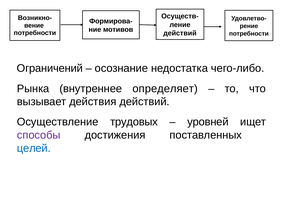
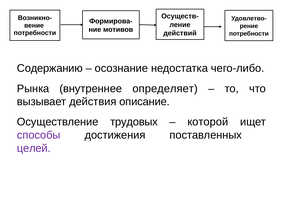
Ограничений: Ограничений -> Содержанию (50, 68)
действия действий: действий -> описание (145, 102)
уровней: уровней -> которой (208, 122)
целей colour: blue -> purple (34, 148)
